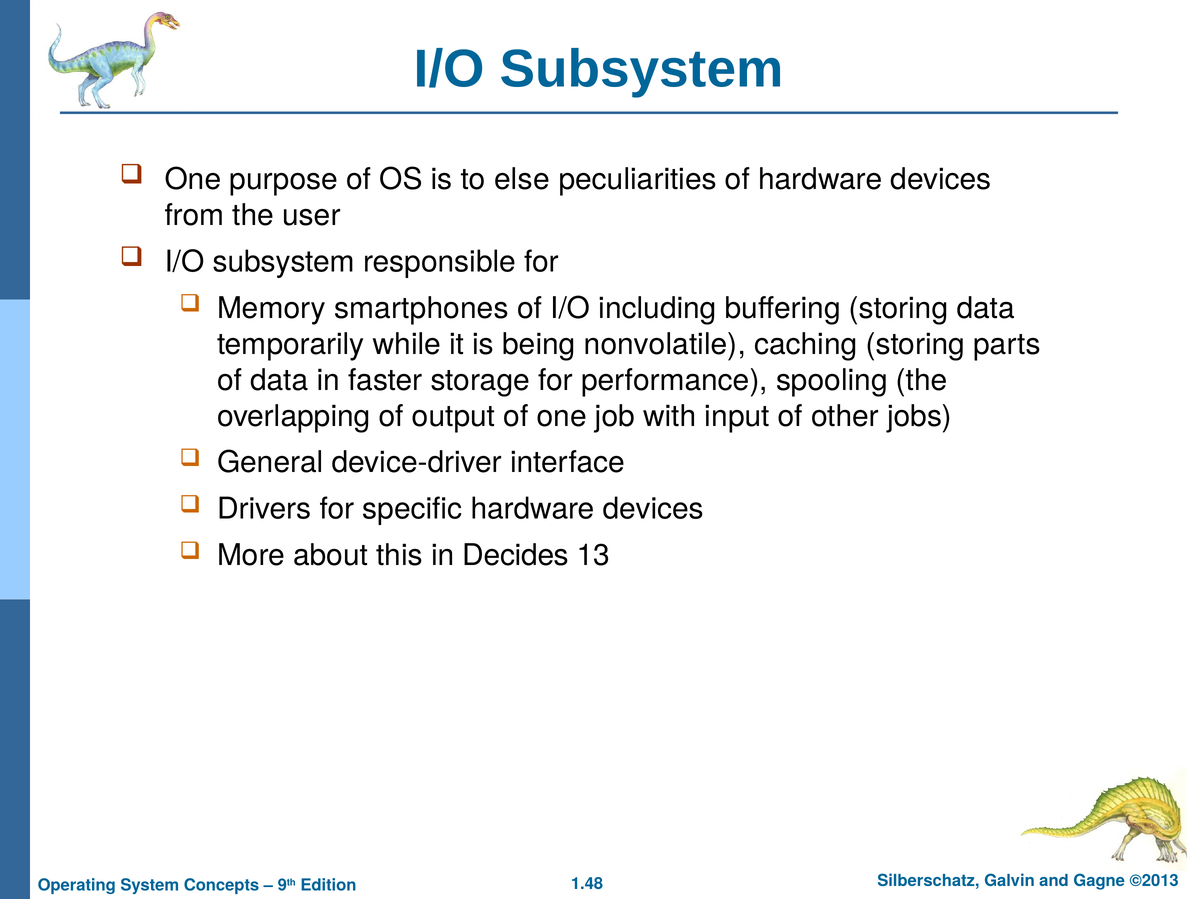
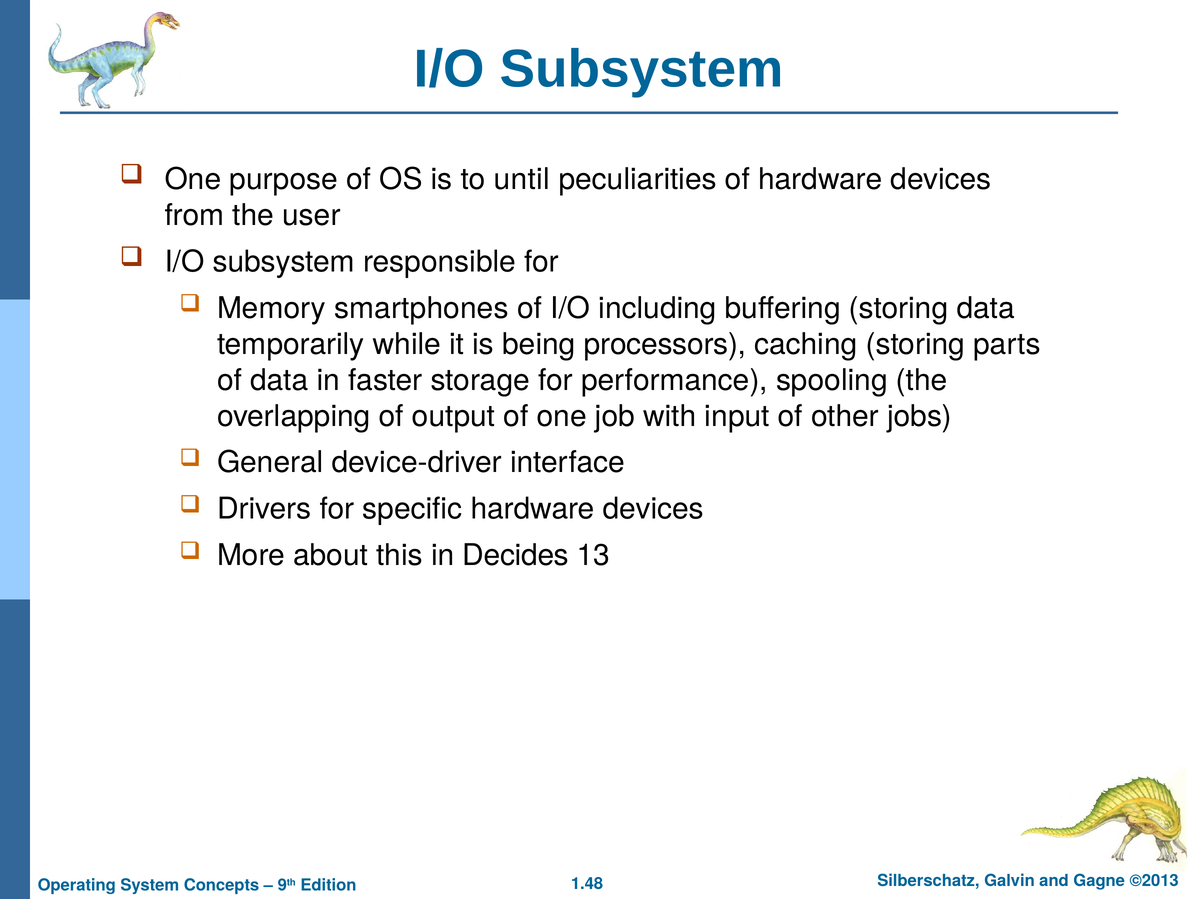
else: else -> until (522, 179)
nonvolatile: nonvolatile -> processors (665, 344)
